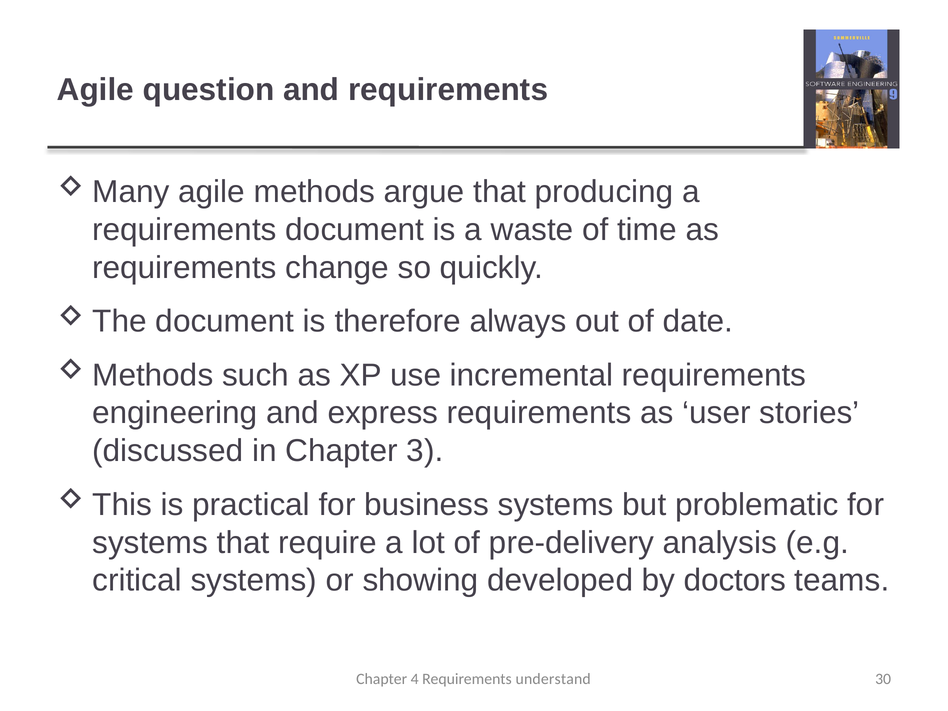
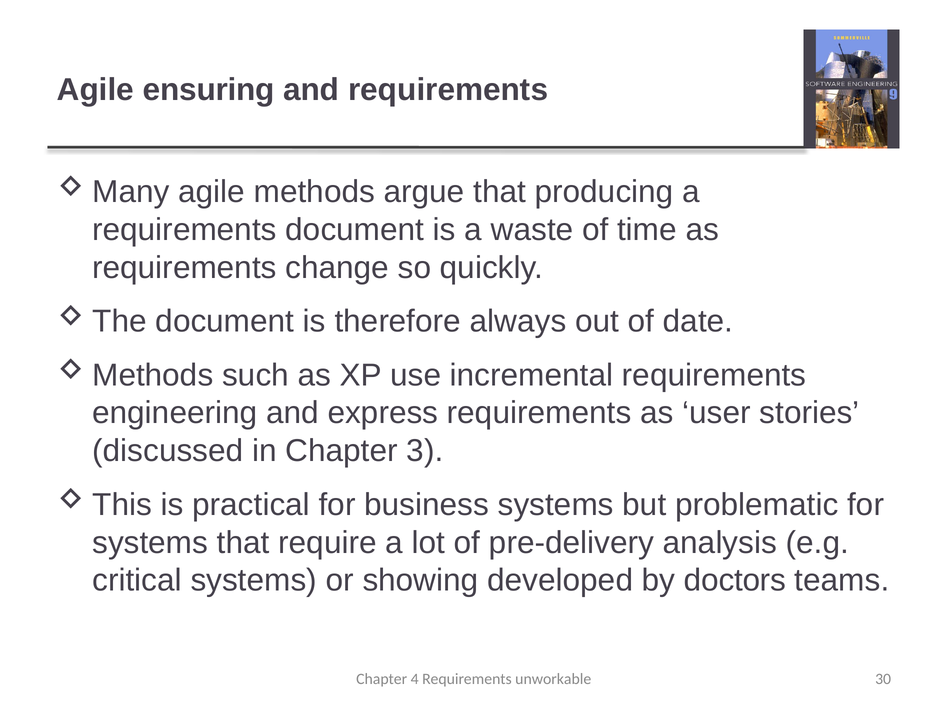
question: question -> ensuring (209, 90)
understand: understand -> unworkable (553, 679)
